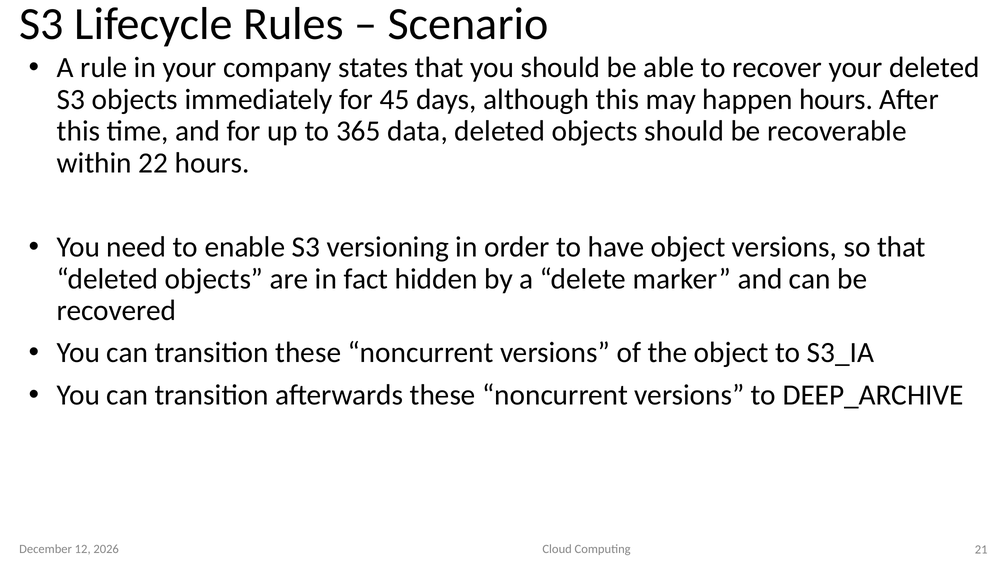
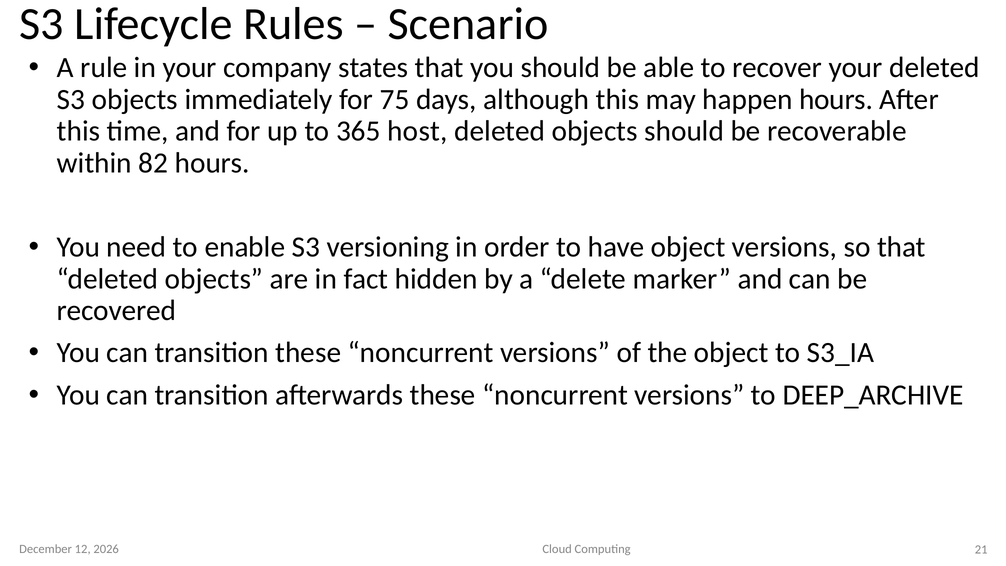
45: 45 -> 75 (395, 99)
data: data -> host (417, 131)
22: 22 -> 82 (153, 163)
